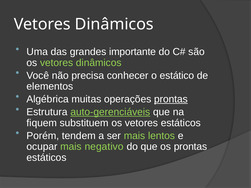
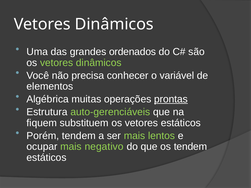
importante: importante -> ordenados (133, 52)
estático: estático -> variável (177, 76)
auto-gerenciáveis underline: present -> none (110, 112)
os prontas: prontas -> tendem (190, 147)
